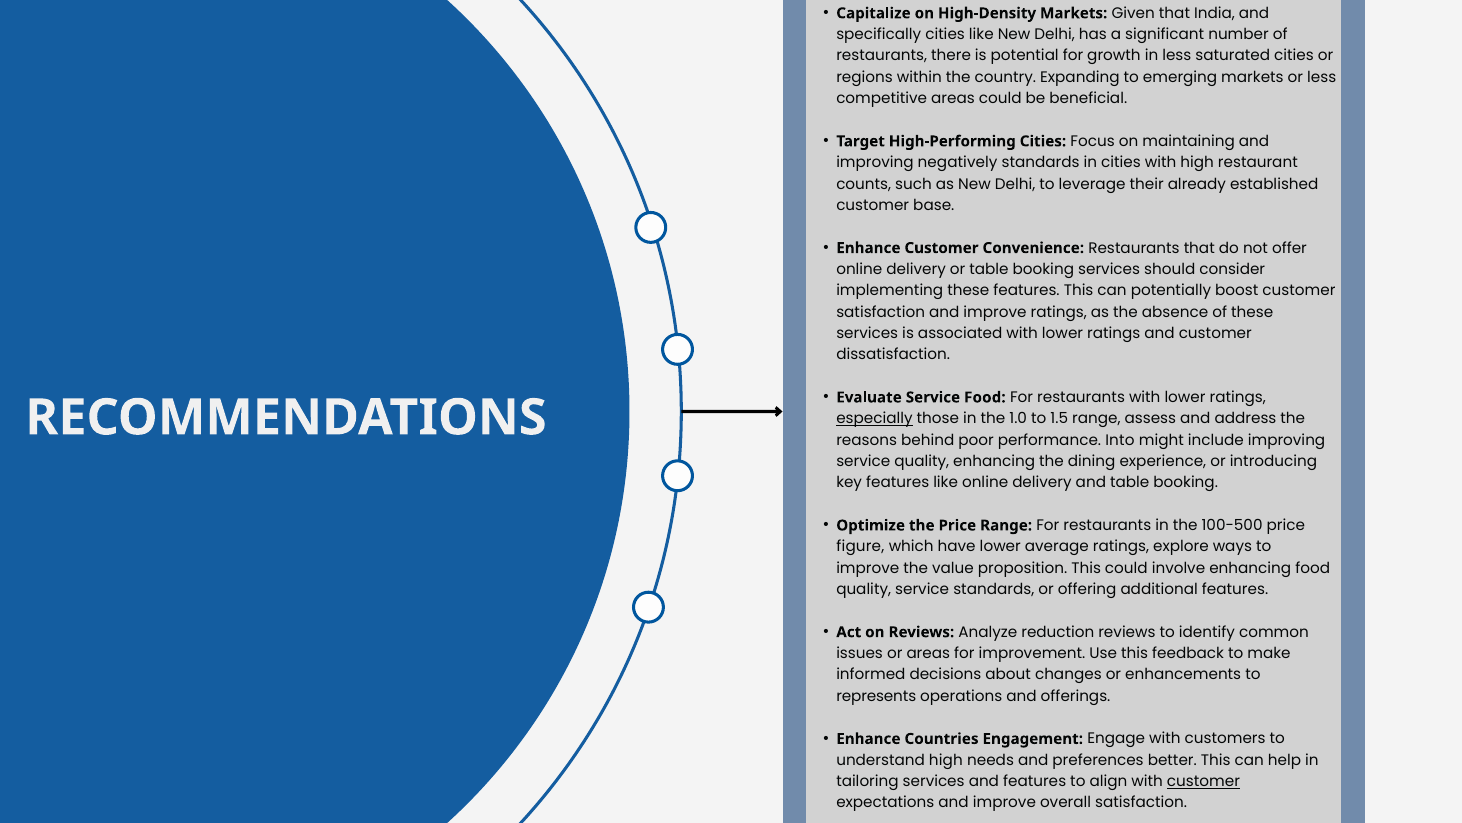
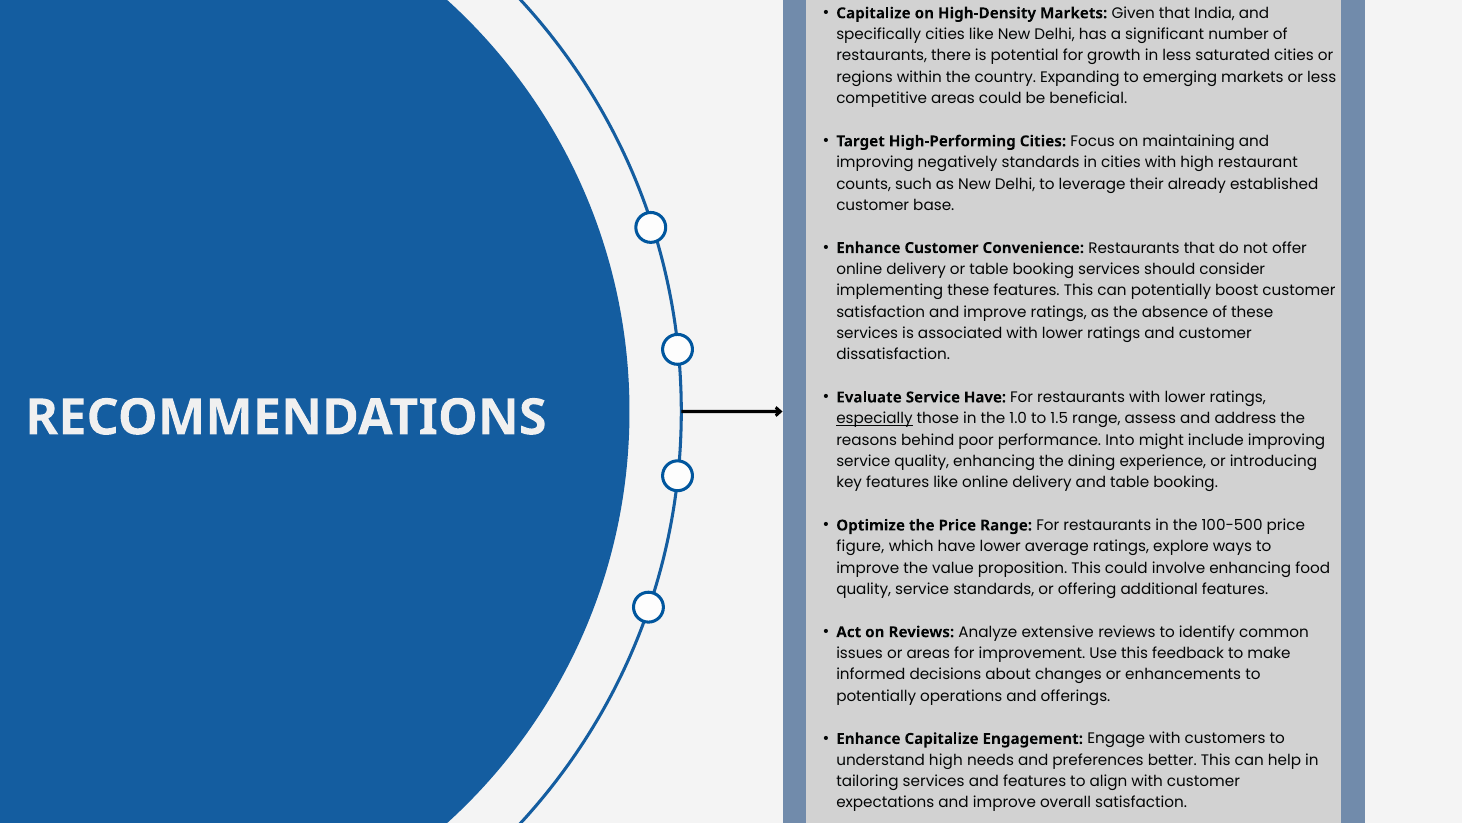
Service Food: Food -> Have (985, 397)
reduction: reduction -> extensive (1058, 632)
represents: represents -> potentially (876, 696)
Enhance Countries: Countries -> Capitalize (942, 738)
customer underline: present -> none (1203, 781)
